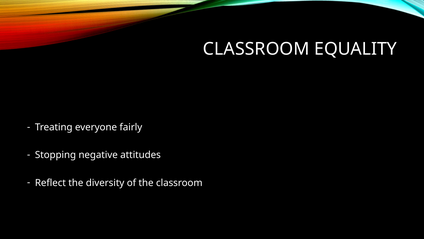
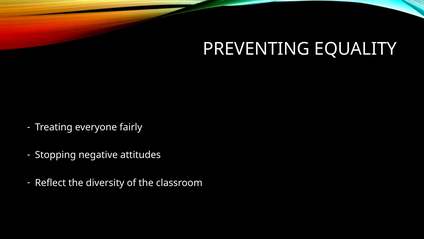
CLASSROOM: CLASSROOM -> PREVENTING (256, 49)
